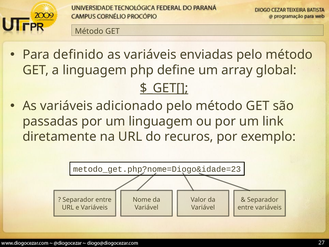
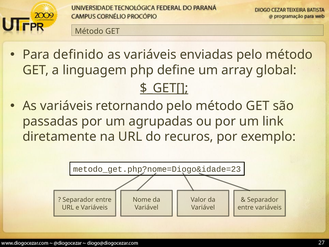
adicionado: adicionado -> retornando (129, 106)
um linguagem: linguagem -> agrupadas (161, 121)
